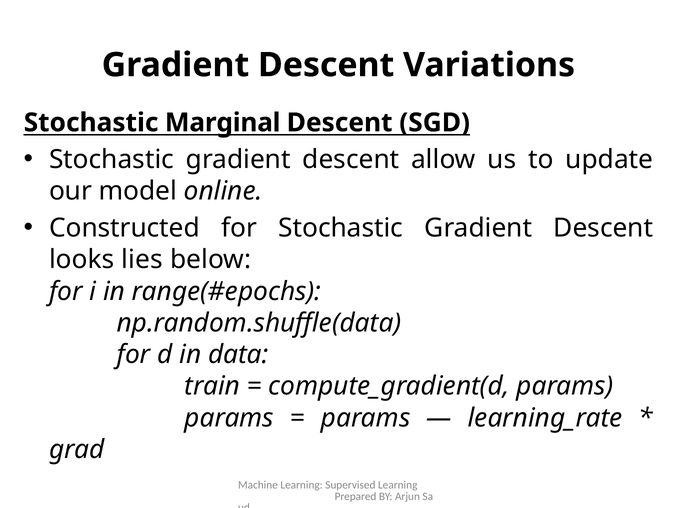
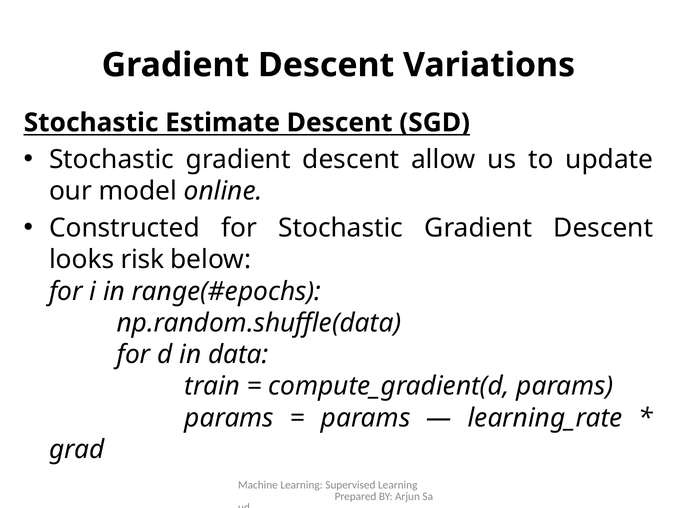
Marginal: Marginal -> Estimate (223, 123)
lies: lies -> risk (142, 260)
